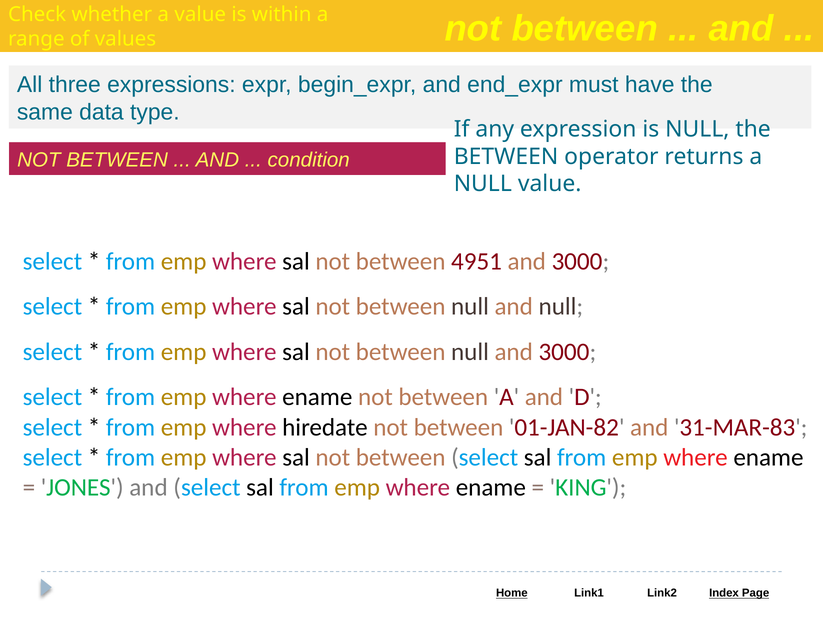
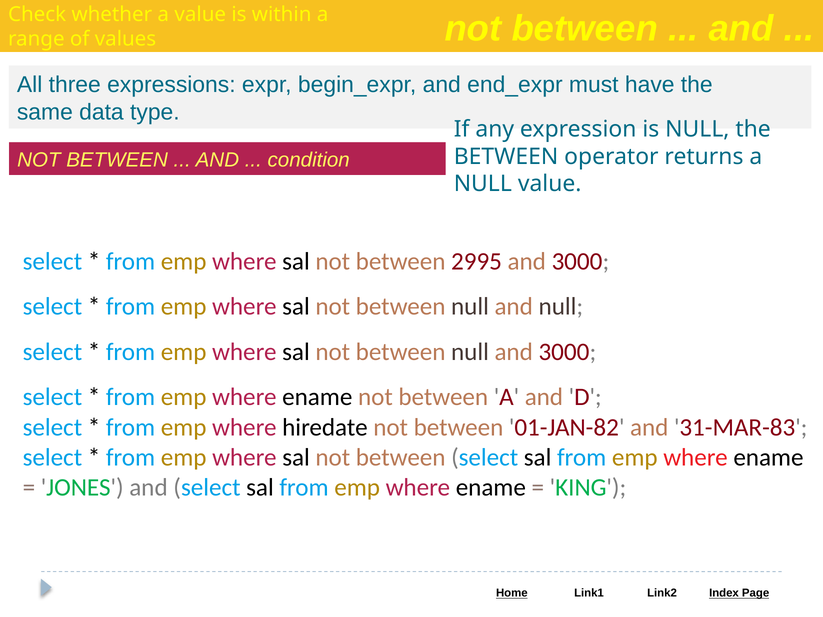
4951: 4951 -> 2995 (477, 262)
